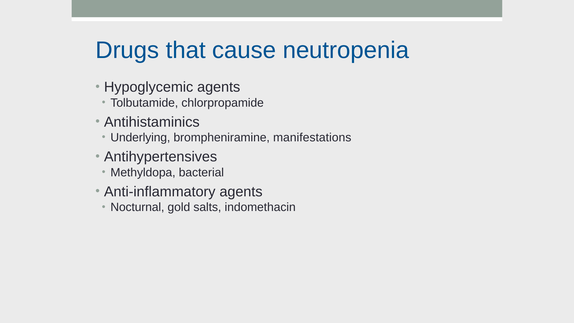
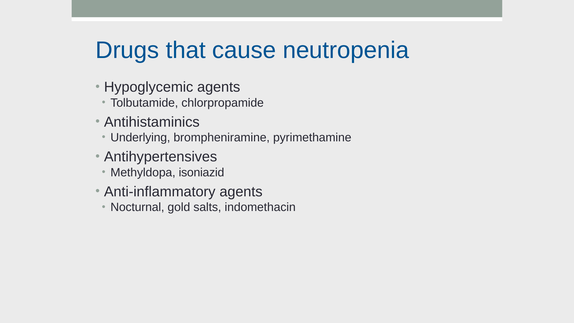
manifestations: manifestations -> pyrimethamine (312, 138)
bacterial: bacterial -> isoniazid (201, 172)
